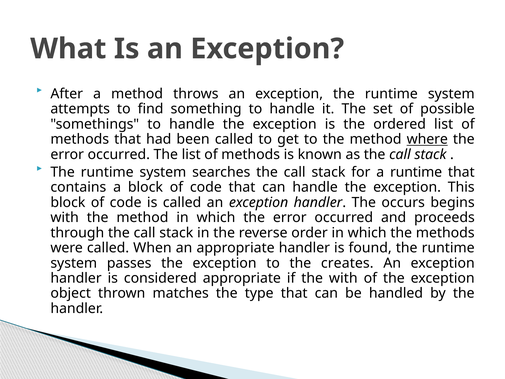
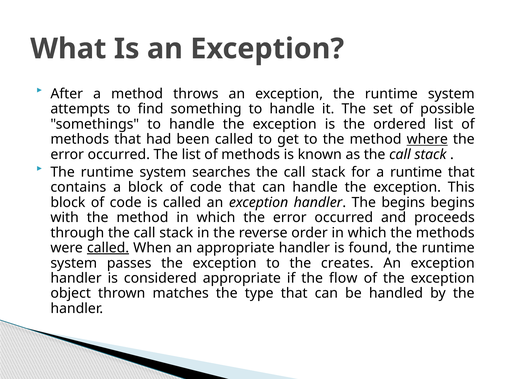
The occurs: occurs -> begins (403, 202)
called underline: none -> present (108, 248)
the with: with -> flow (343, 278)
